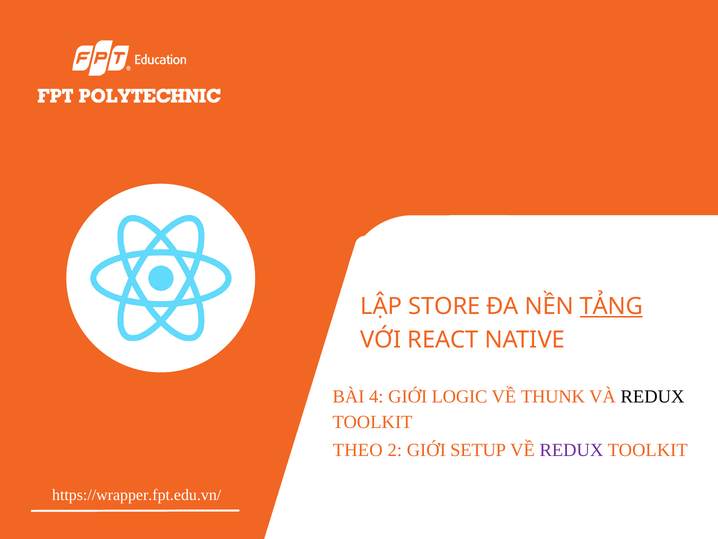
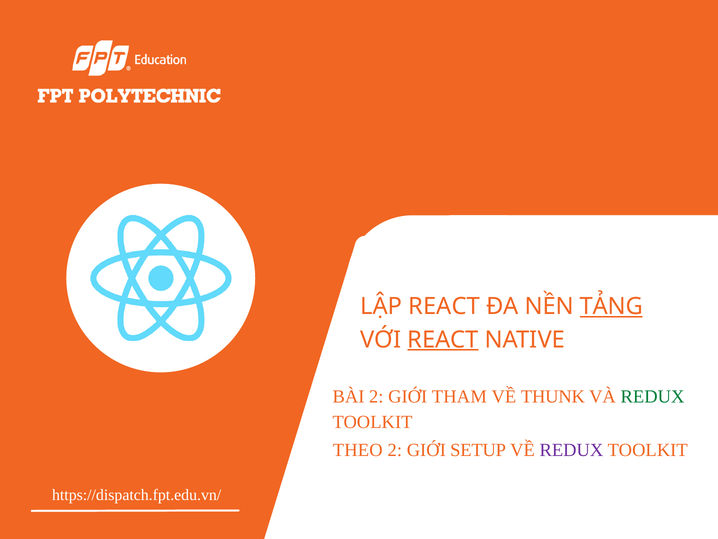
LẬP STORE: STORE -> REACT (444, 307)
REACT underline: none -> present (443, 340)
BÀI 4: 4 -> 2 (376, 397)
LOGIC: LOGIC -> THAM (459, 397)
REDUX colour: black -> green (653, 397)
https://wrapper.fpt.edu.vn/: https://wrapper.fpt.edu.vn/ -> https://dispatch.fpt.edu.vn/ (137, 495)
